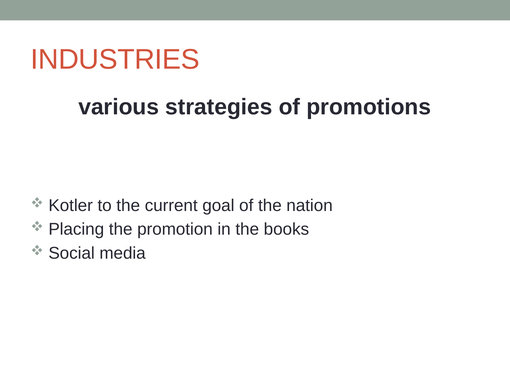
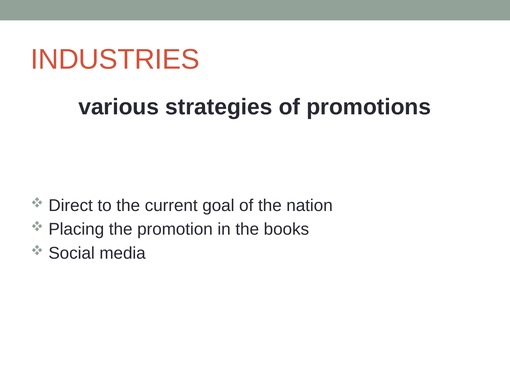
Kotler: Kotler -> Direct (71, 205)
